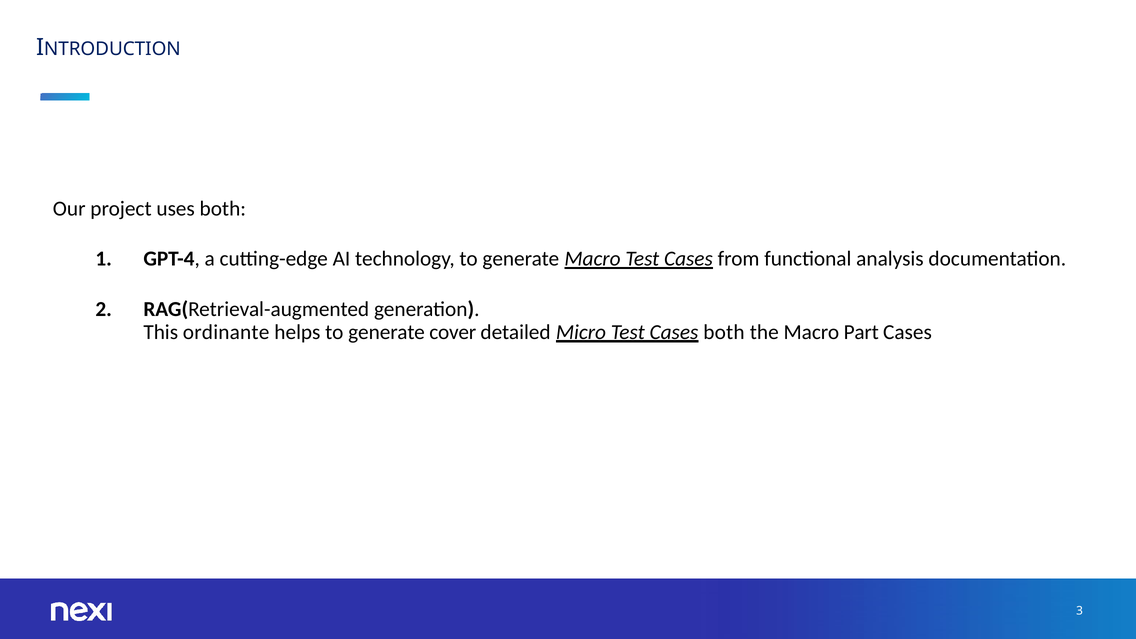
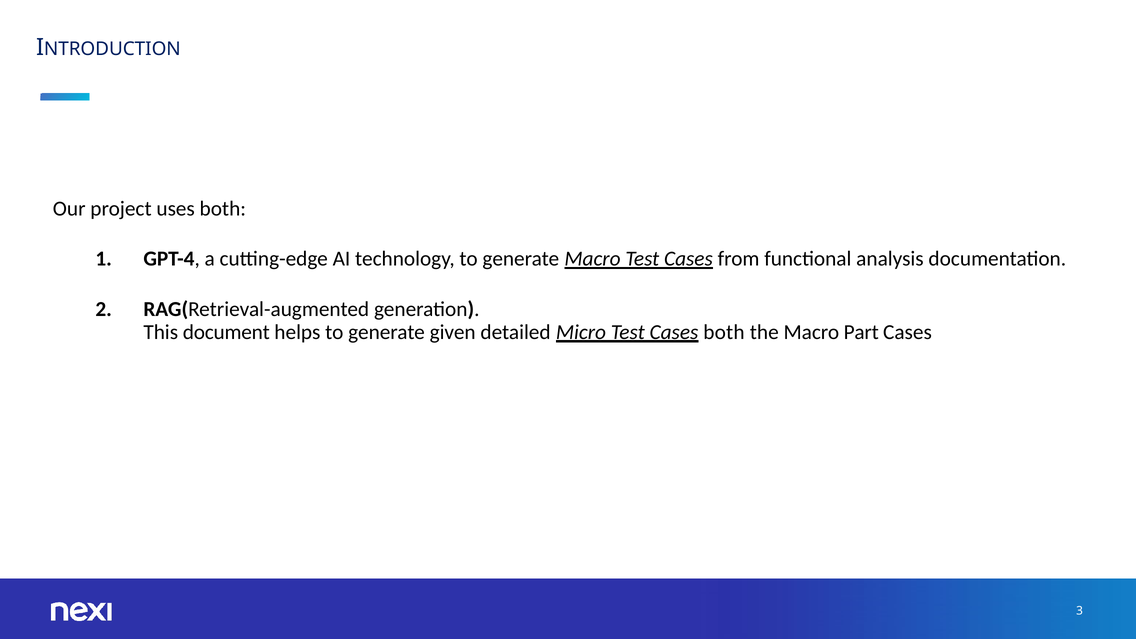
ordinante: ordinante -> document (226, 332)
cover: cover -> given (453, 332)
